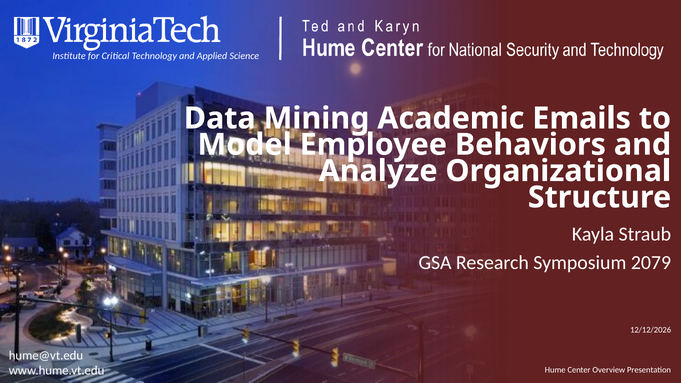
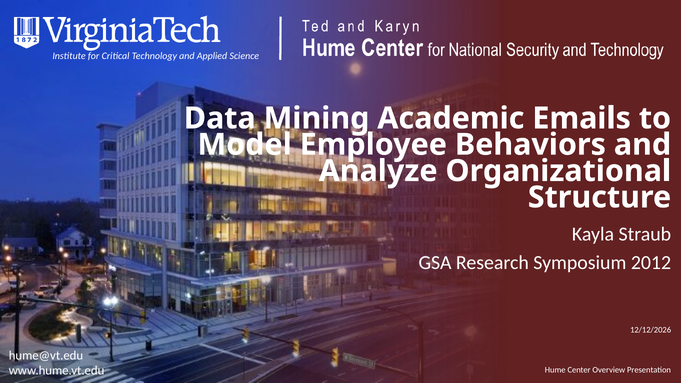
2079: 2079 -> 2012 (651, 263)
